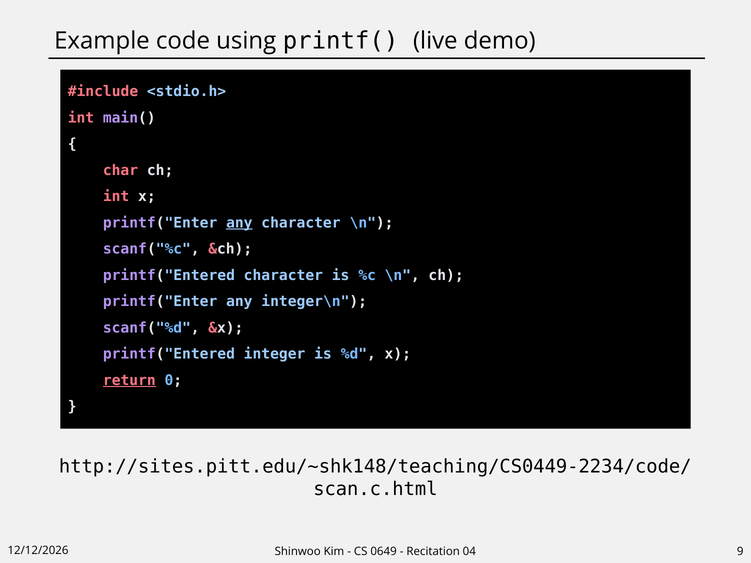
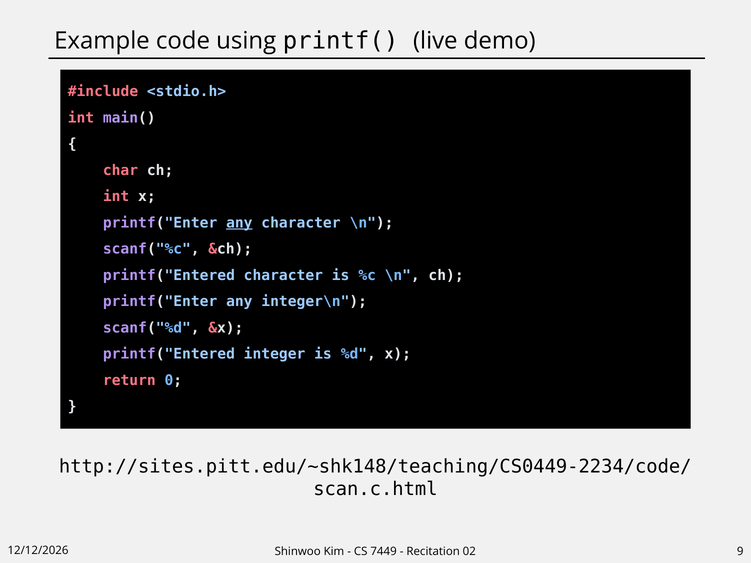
return underline: present -> none (129, 380)
0649: 0649 -> 7449 (384, 552)
04: 04 -> 02 (469, 552)
